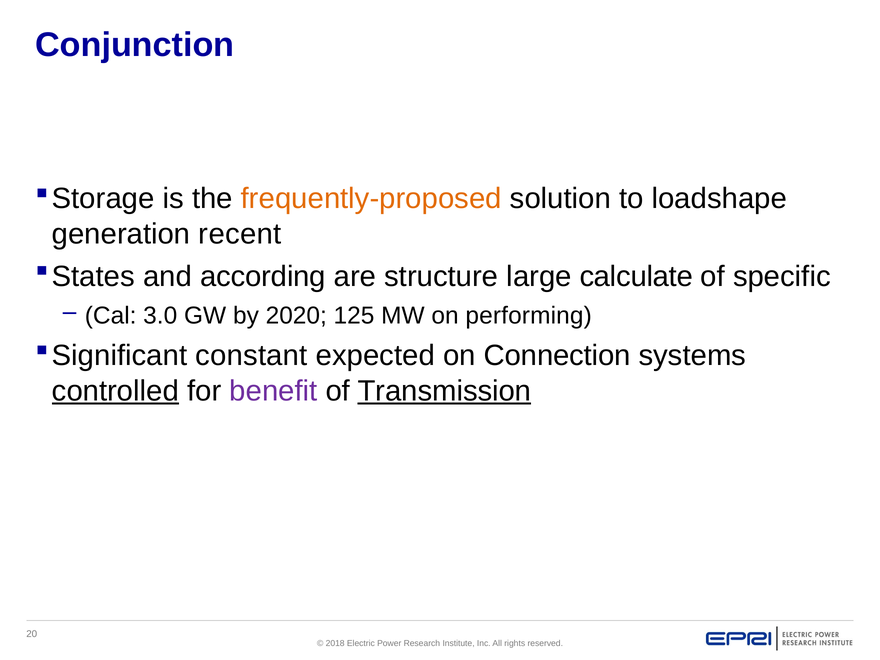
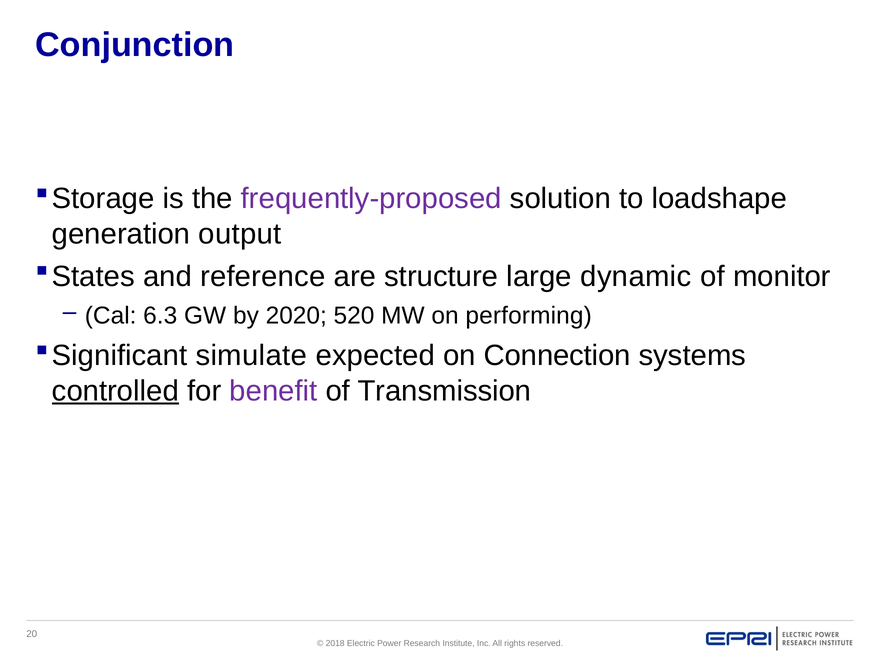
frequently-proposed colour: orange -> purple (371, 199)
recent: recent -> output (240, 234)
according: according -> reference (263, 276)
calculate: calculate -> dynamic (636, 276)
specific: specific -> monitor (782, 276)
3.0: 3.0 -> 6.3 (160, 316)
125: 125 -> 520 (354, 316)
constant: constant -> simulate (251, 356)
Transmission underline: present -> none (444, 391)
